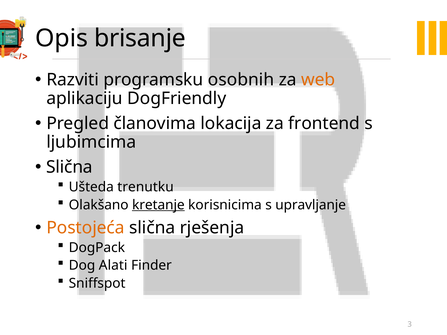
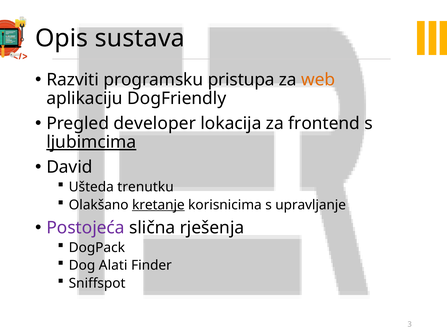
brisanje: brisanje -> sustava (140, 38)
osobnih: osobnih -> pristupa (241, 80)
članovima: članovima -> developer (155, 124)
ljubimcima underline: none -> present (91, 142)
Slična: Slična -> David (69, 167)
Postojeća colour: orange -> purple (86, 228)
